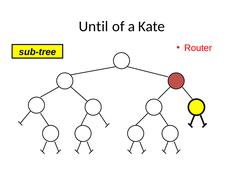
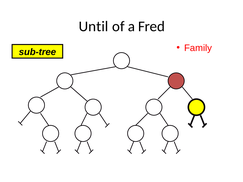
Kate: Kate -> Fred (151, 26)
Router: Router -> Family (198, 48)
